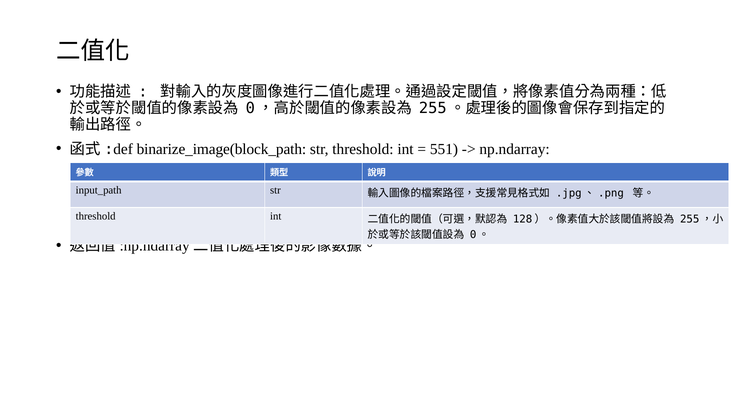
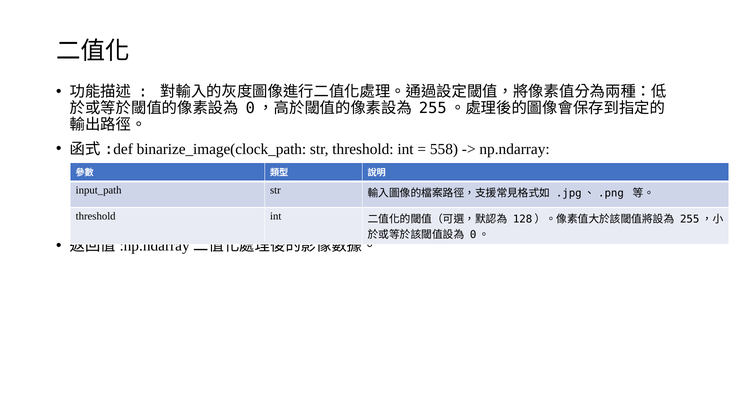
binarize_image(block_path: binarize_image(block_path -> binarize_image(clock_path (221, 149)
551: 551 -> 558 (444, 149)
